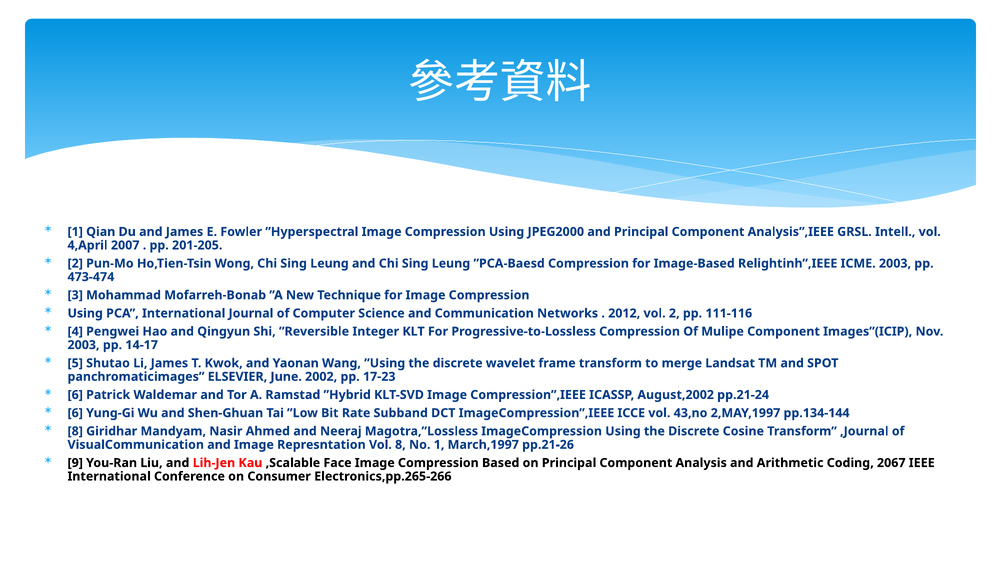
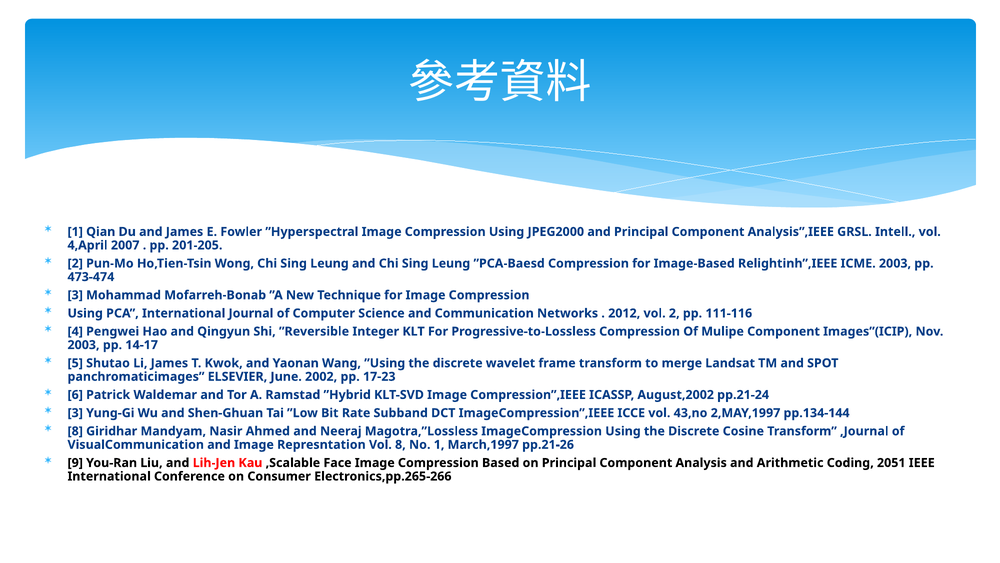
6: 6 -> 3 (75, 413)
2067: 2067 -> 2051 (891, 462)
